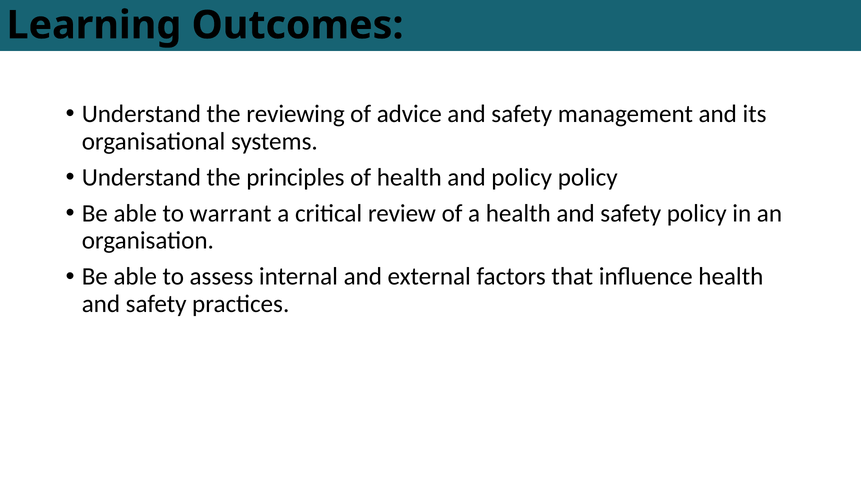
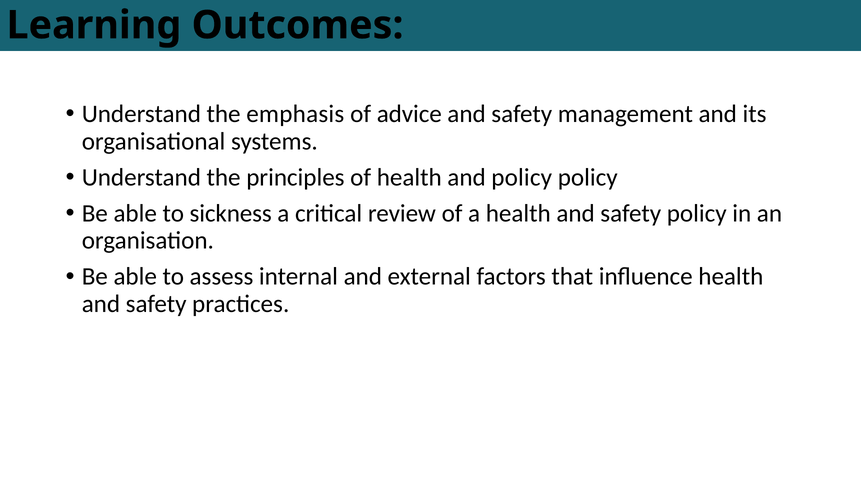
reviewing: reviewing -> emphasis (295, 114)
warrant: warrant -> sickness (231, 213)
